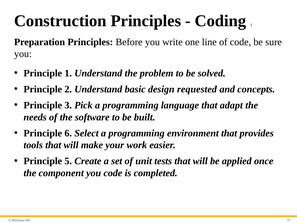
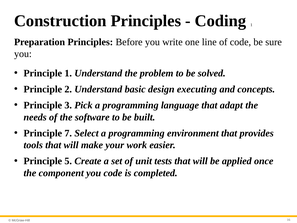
requested: requested -> executing (197, 89)
6: 6 -> 7 (68, 133)
